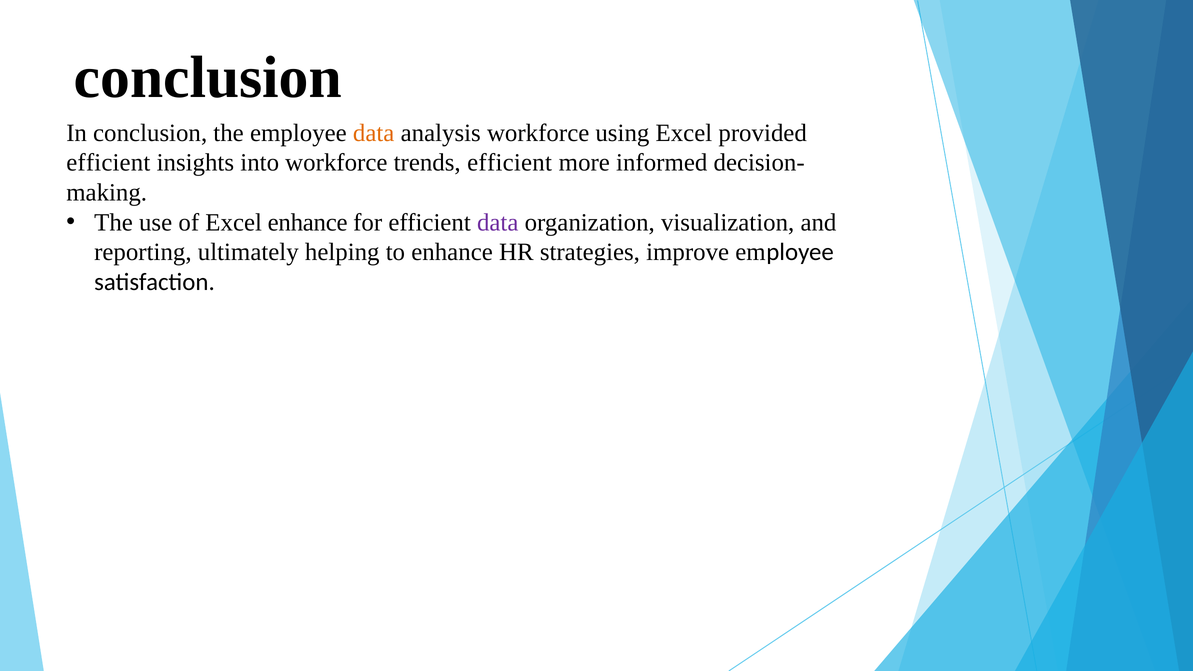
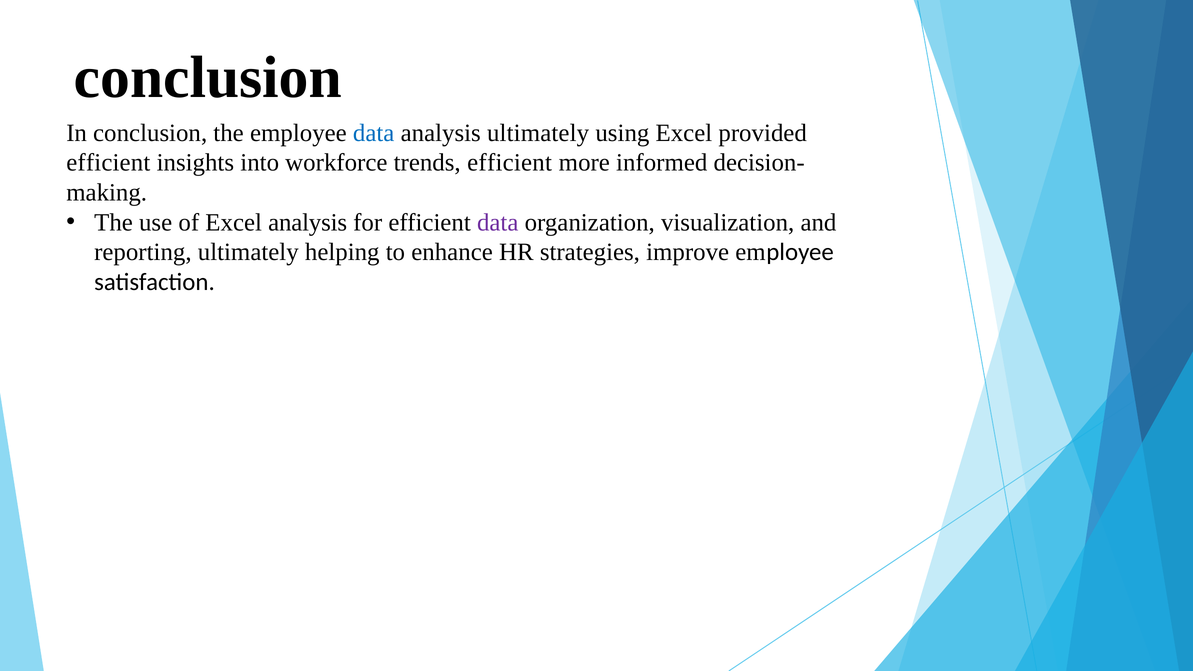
data colour: orange -> blue (374, 133)
analysis workforce: workforce -> ultimately (538, 133)
Excel enhance: enhance -> analysis (308, 222)
